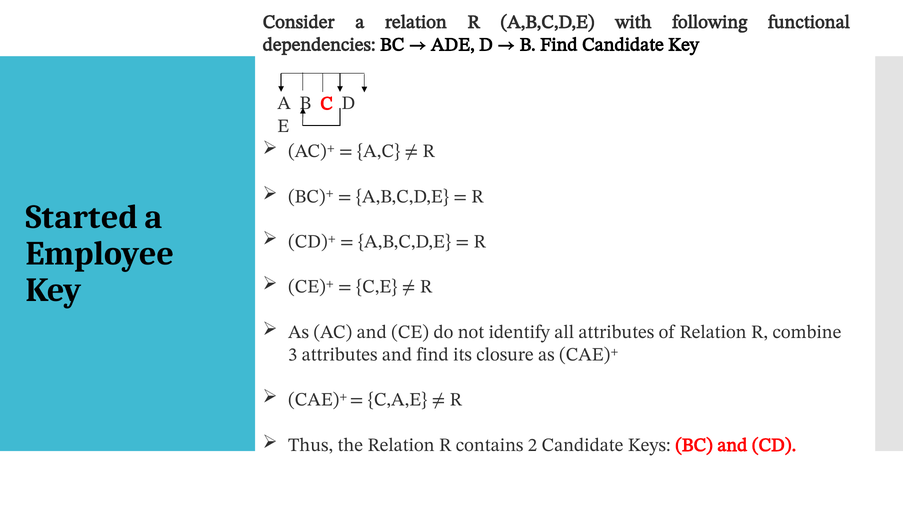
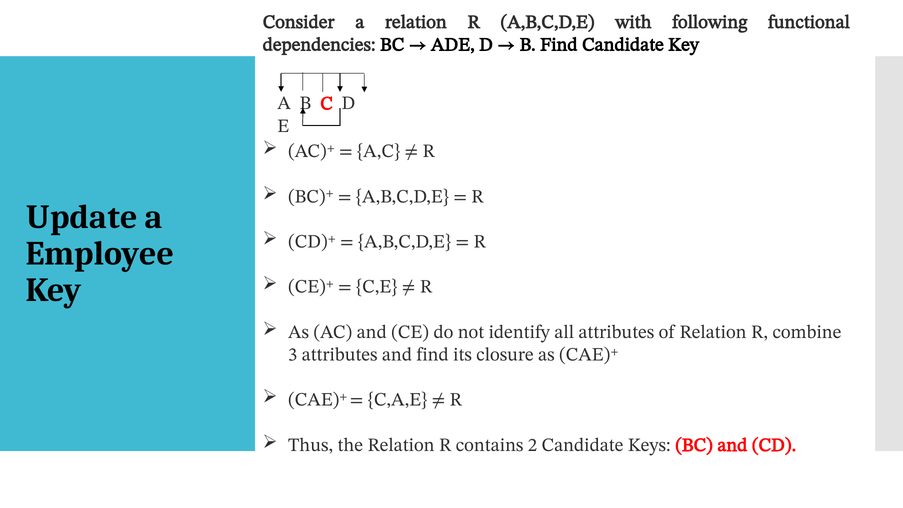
Started: Started -> Update (82, 217)
